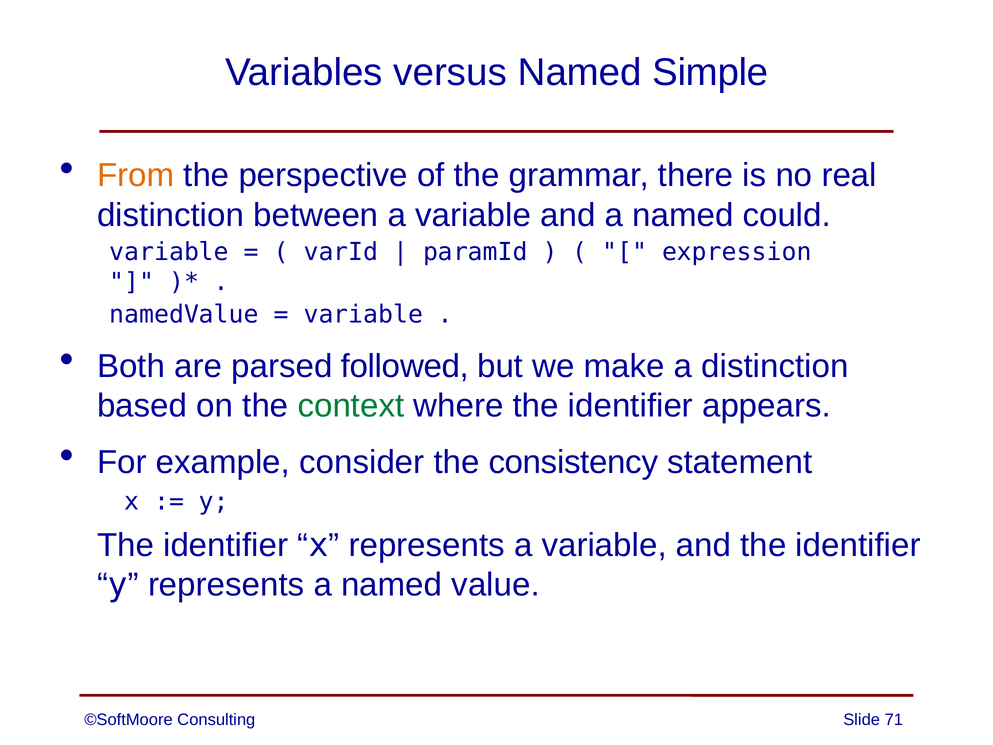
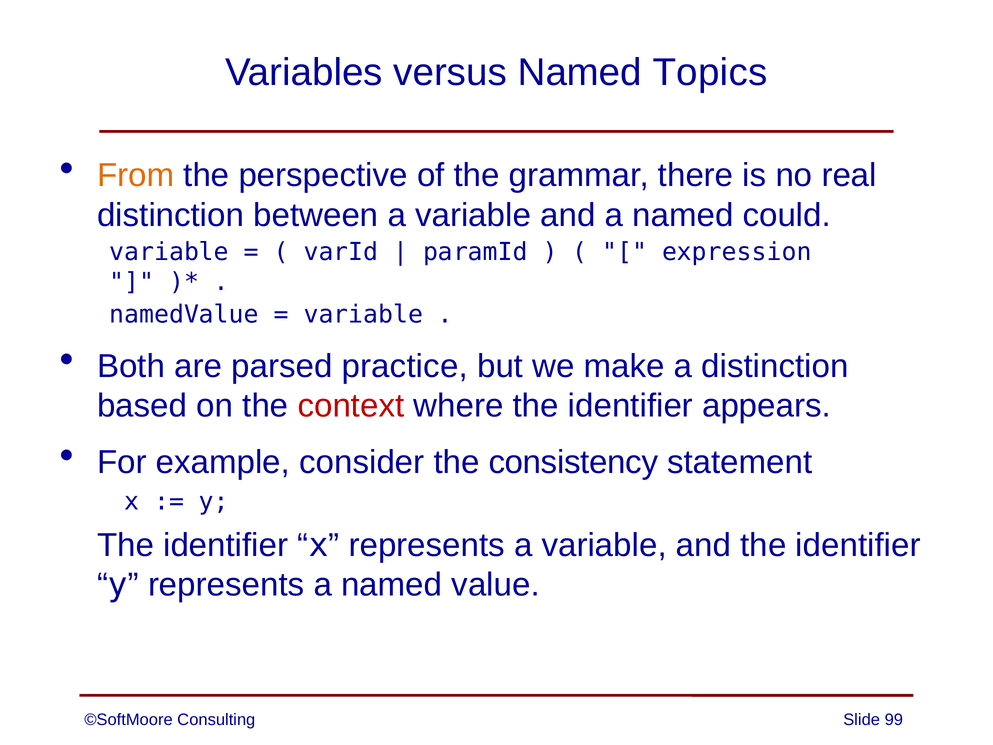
Simple: Simple -> Topics (710, 72)
followed: followed -> practice (405, 366)
context colour: green -> red (351, 406)
71: 71 -> 99 (894, 719)
